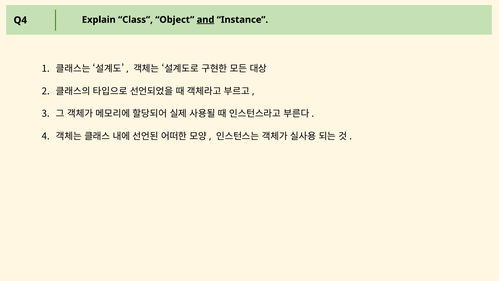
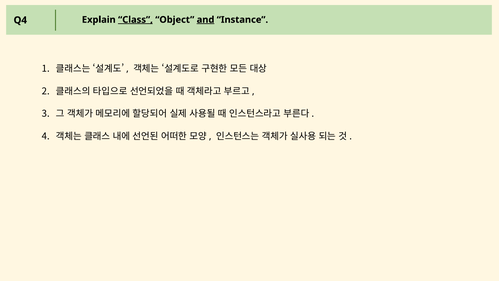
Class underline: none -> present (135, 20)
